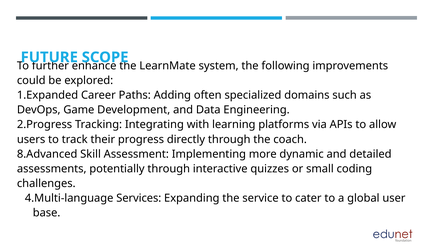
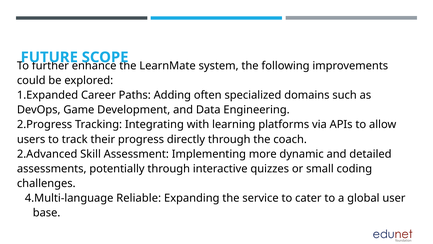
8.Advanced: 8.Advanced -> 2.Advanced (47, 154)
Services: Services -> Reliable (139, 198)
